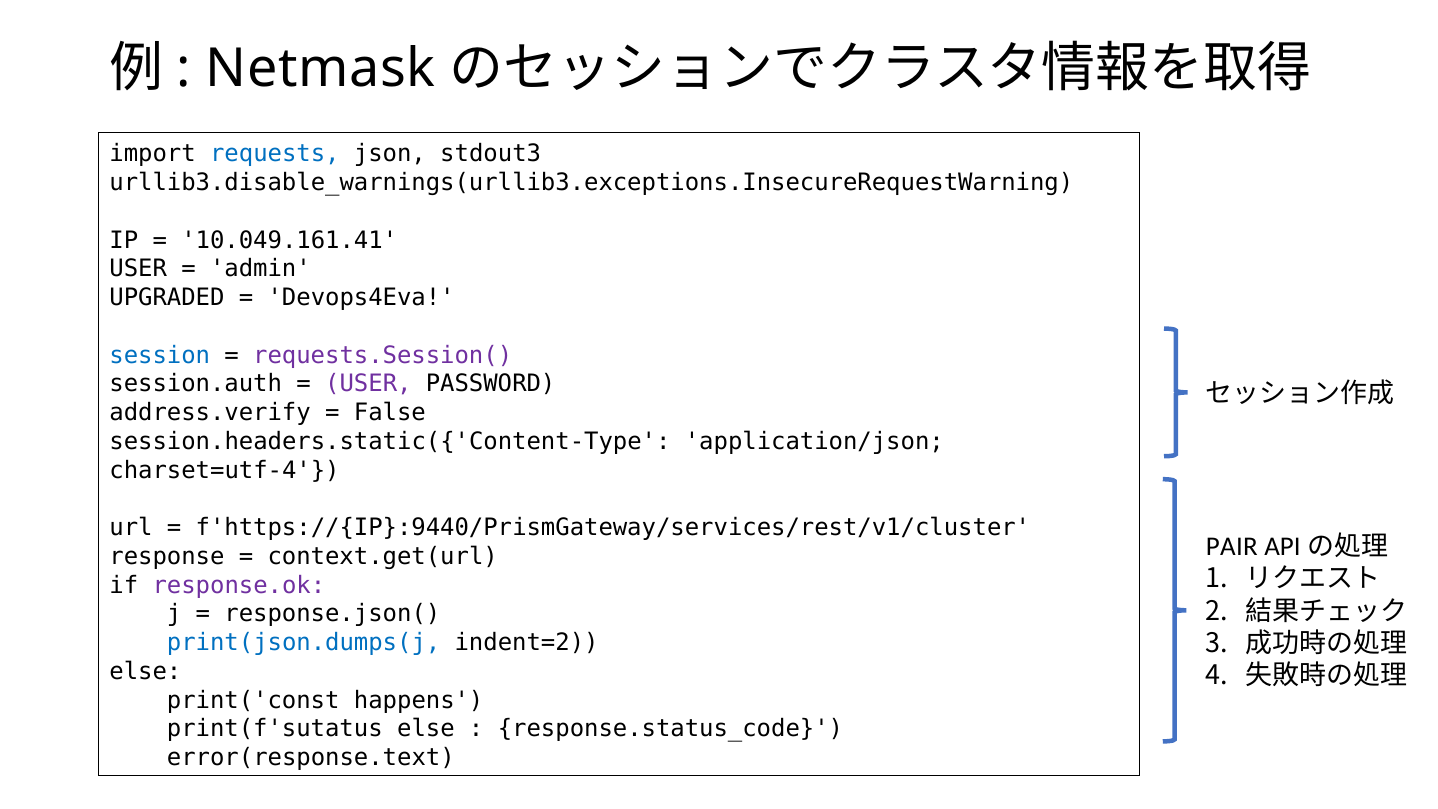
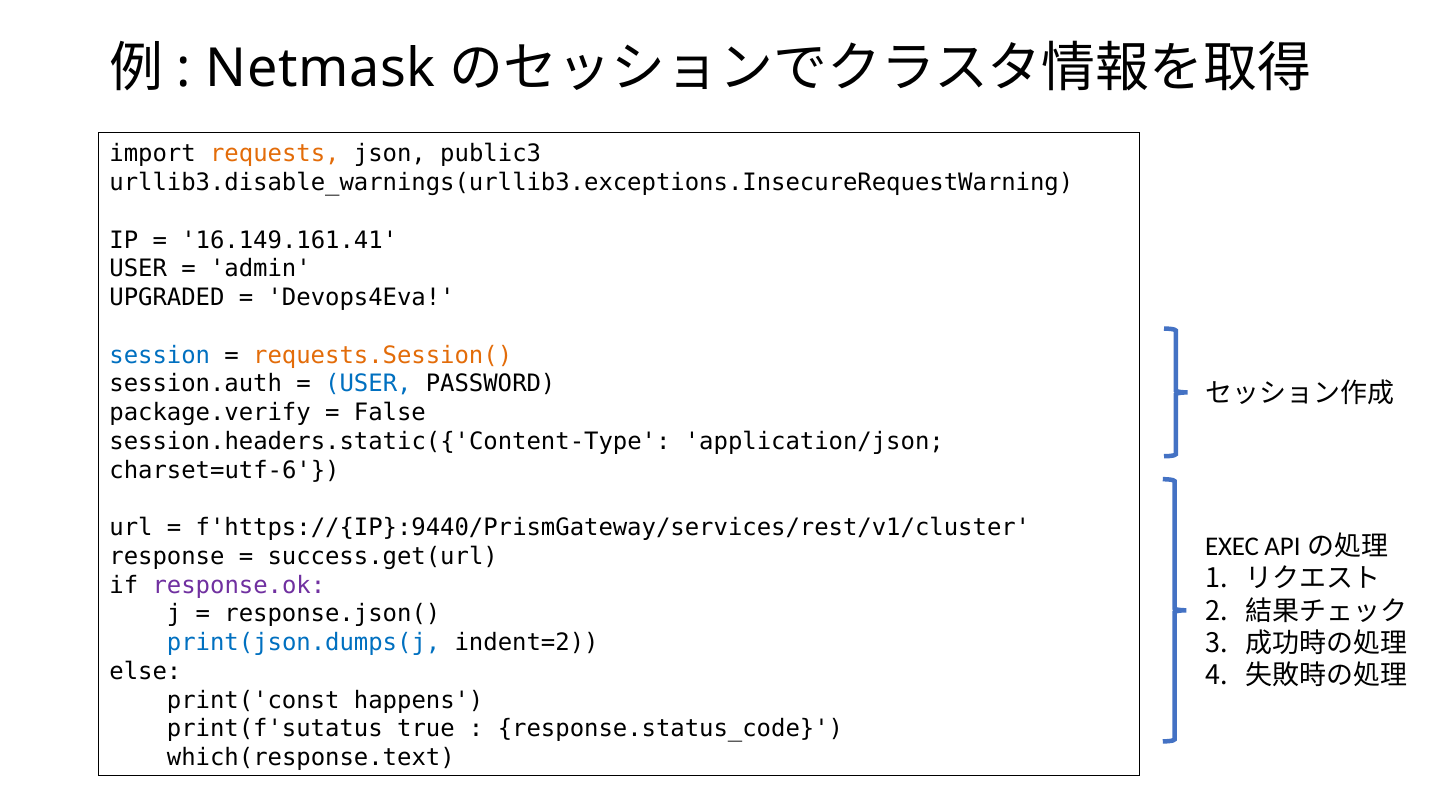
requests colour: blue -> orange (275, 154)
stdout3: stdout3 -> public3 (491, 154)
10.049.161.41: 10.049.161.41 -> 16.149.161.41 (289, 240)
requests.Session( colour: purple -> orange (383, 355)
USER colour: purple -> blue (368, 384)
address.verify: address.verify -> package.verify (210, 413)
charset=utf-4: charset=utf-4 -> charset=utf-6 (225, 470)
PAIR: PAIR -> EXEC (1232, 546)
context.get(url: context.get(url -> success.get(url (383, 556)
print(f'sutatus else: else -> true (426, 729)
error(response.text: error(response.text -> which(response.text (311, 758)
